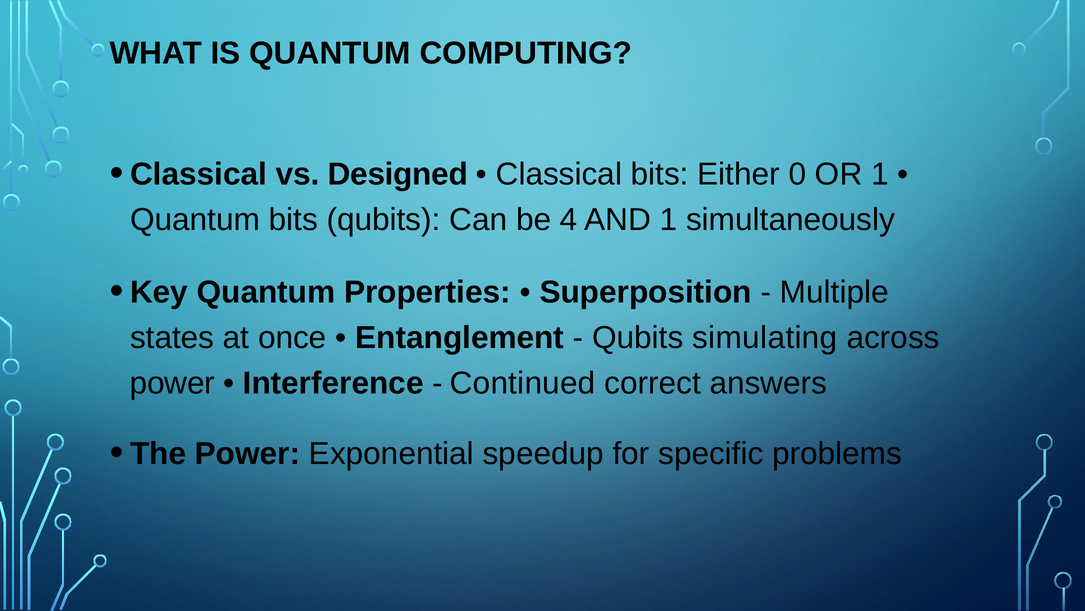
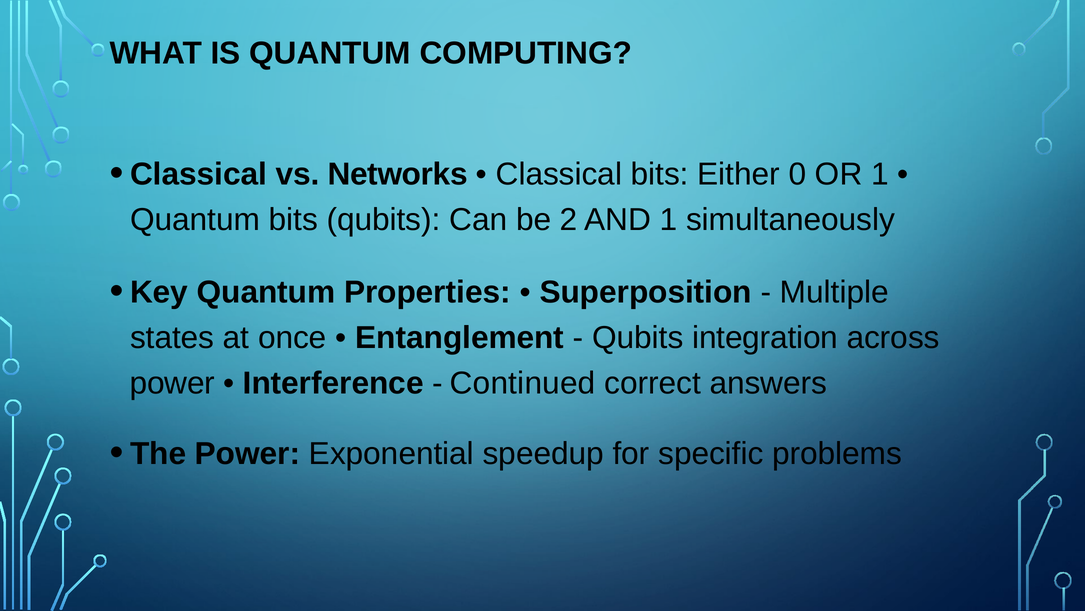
Designed: Designed -> Networks (398, 174)
4: 4 -> 2 (569, 219)
simulating: simulating -> integration (765, 337)
